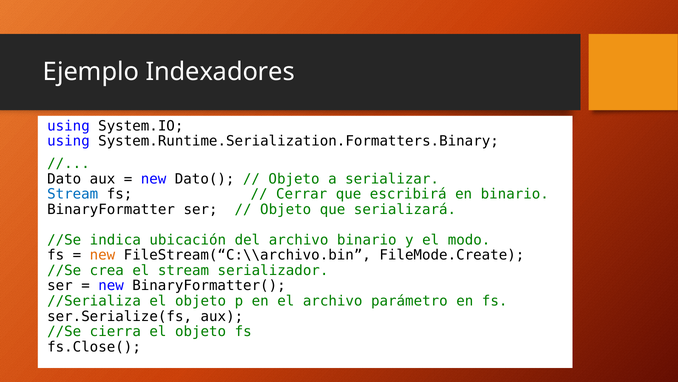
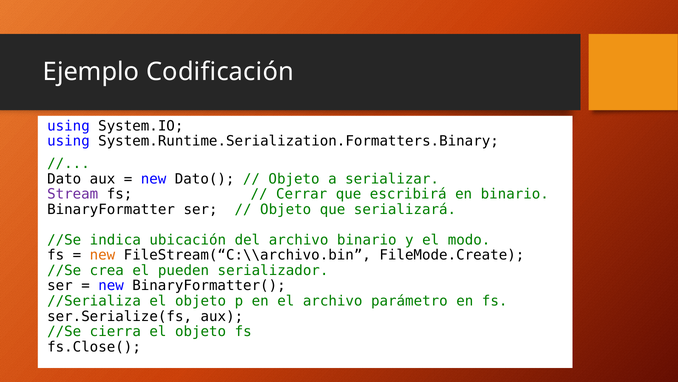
Indexadores: Indexadores -> Codificación (220, 72)
Stream colour: blue -> purple (73, 194)
el stream: stream -> pueden (184, 270)
